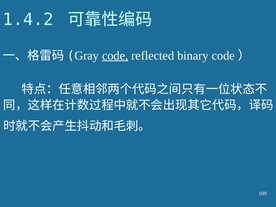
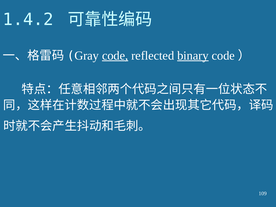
binary underline: none -> present (193, 56)
